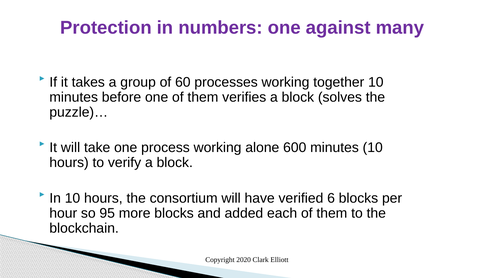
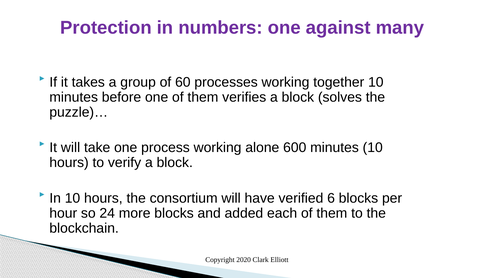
95: 95 -> 24 (107, 213)
